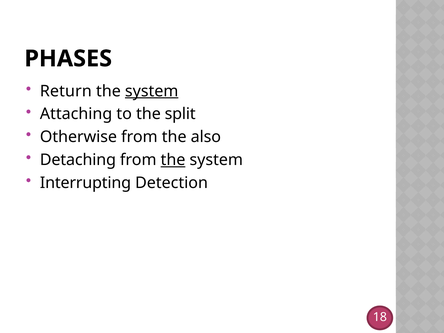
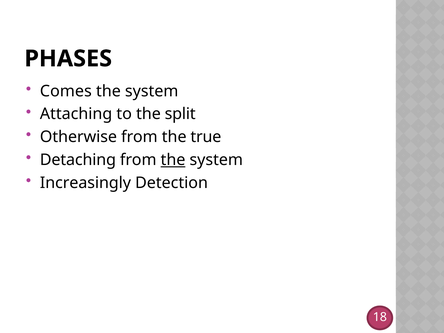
Return: Return -> Comes (66, 91)
system underline: present -> none (152, 91)
also: also -> true (206, 137)
Interrupting: Interrupting -> Increasingly (85, 183)
